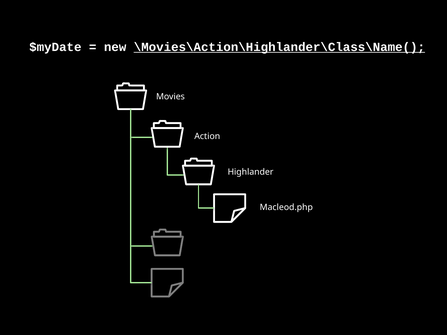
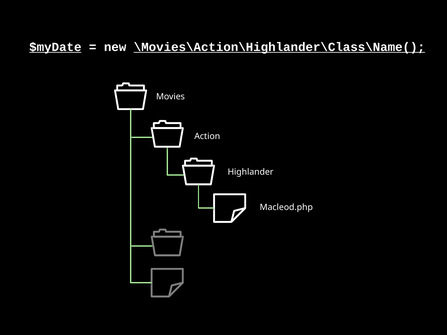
$myDate underline: none -> present (55, 47)
